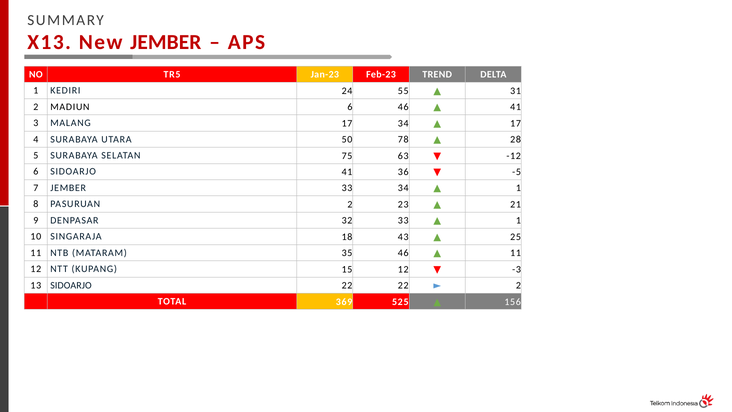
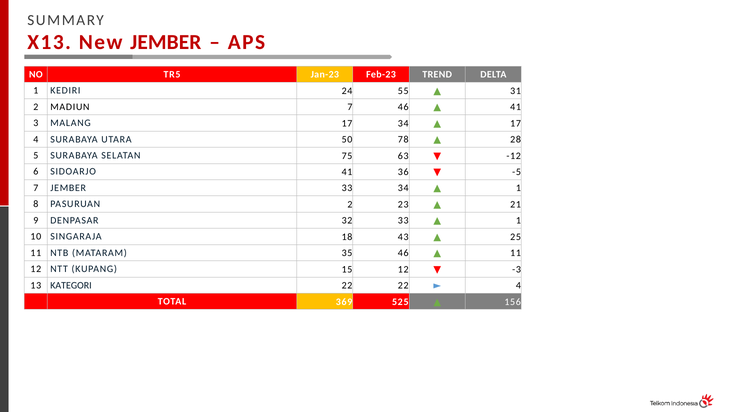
MADIUN 6: 6 -> 7 (350, 107)
13 SIDOARJO: SIDOARJO -> KATEGORI (71, 285)
2: 2 -> 4 (518, 285)
